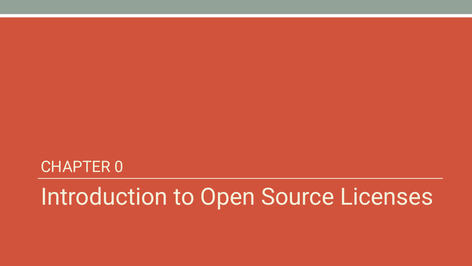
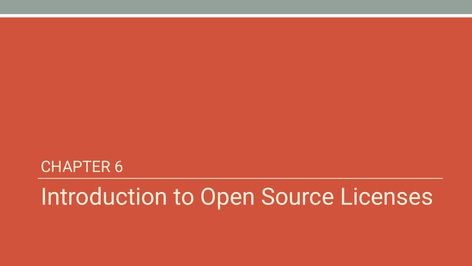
0: 0 -> 6 (119, 167)
